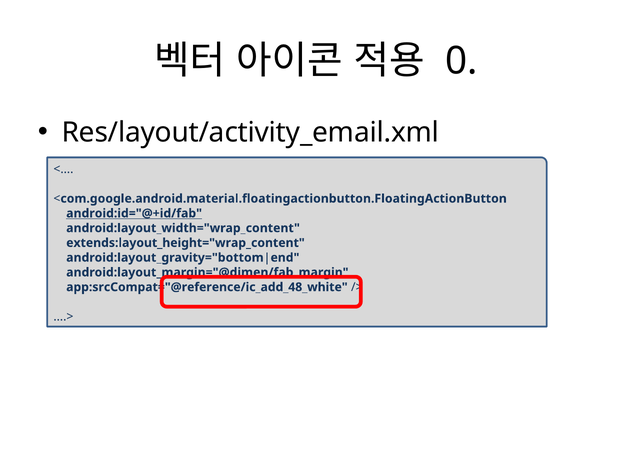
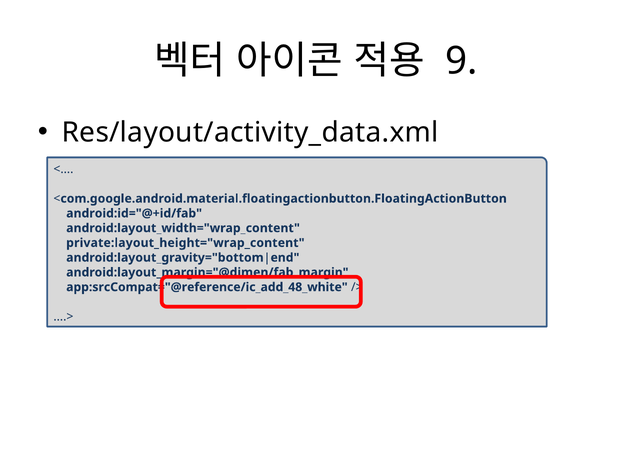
0: 0 -> 9 (461, 61)
Res/layout/activity_email.xml: Res/layout/activity_email.xml -> Res/layout/activity_data.xml (250, 133)
android:id="@+id/fab underline: present -> none (134, 213)
extends:layout_height="wrap_content: extends:layout_height="wrap_content -> private:layout_height="wrap_content (185, 243)
